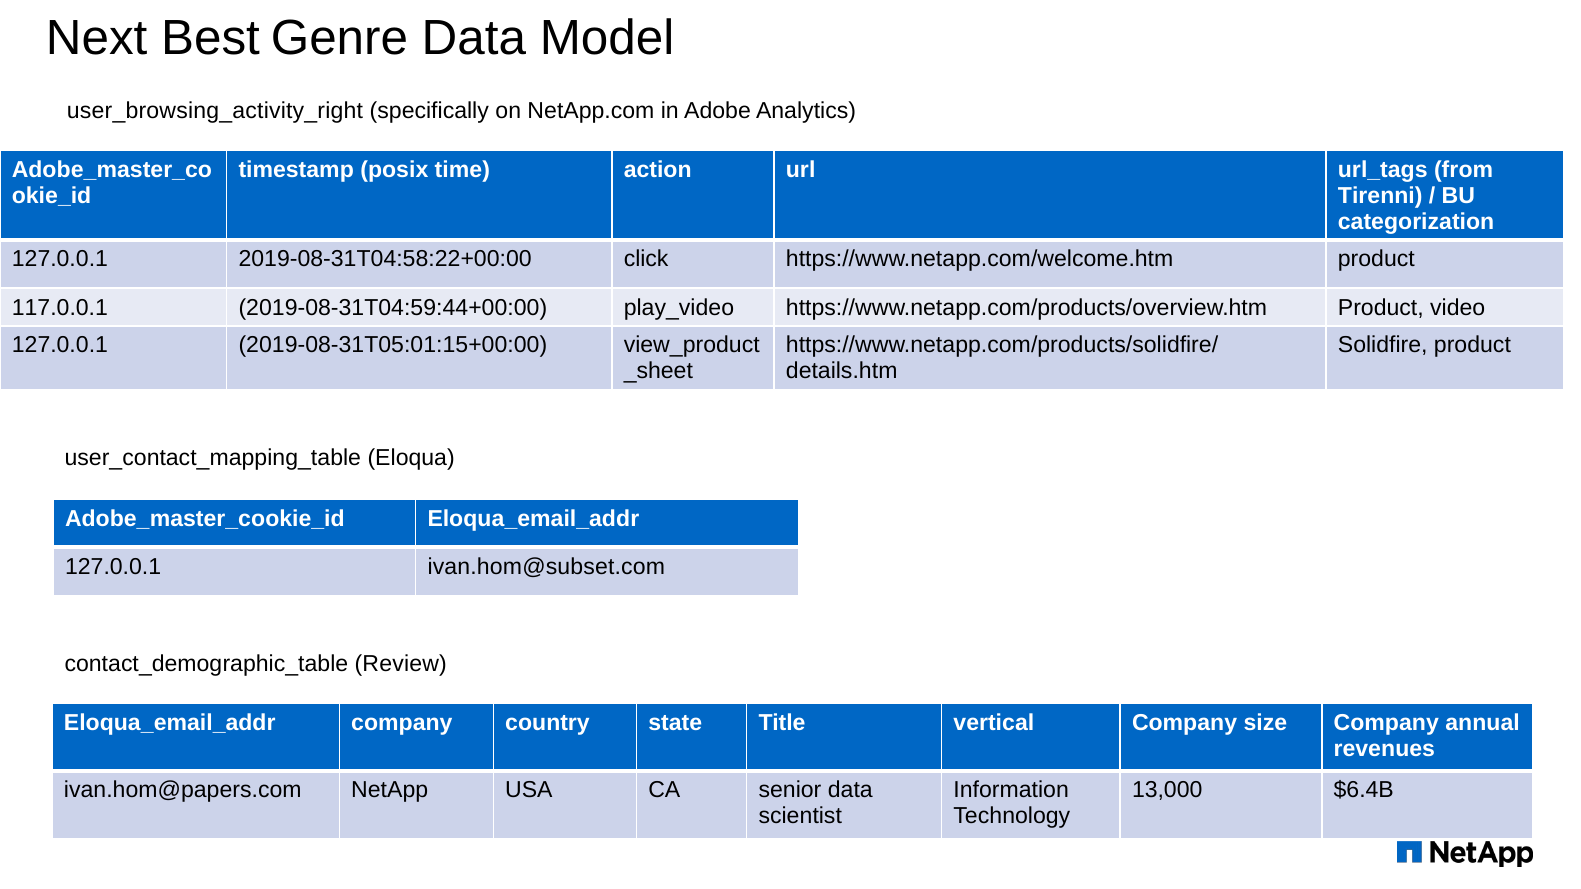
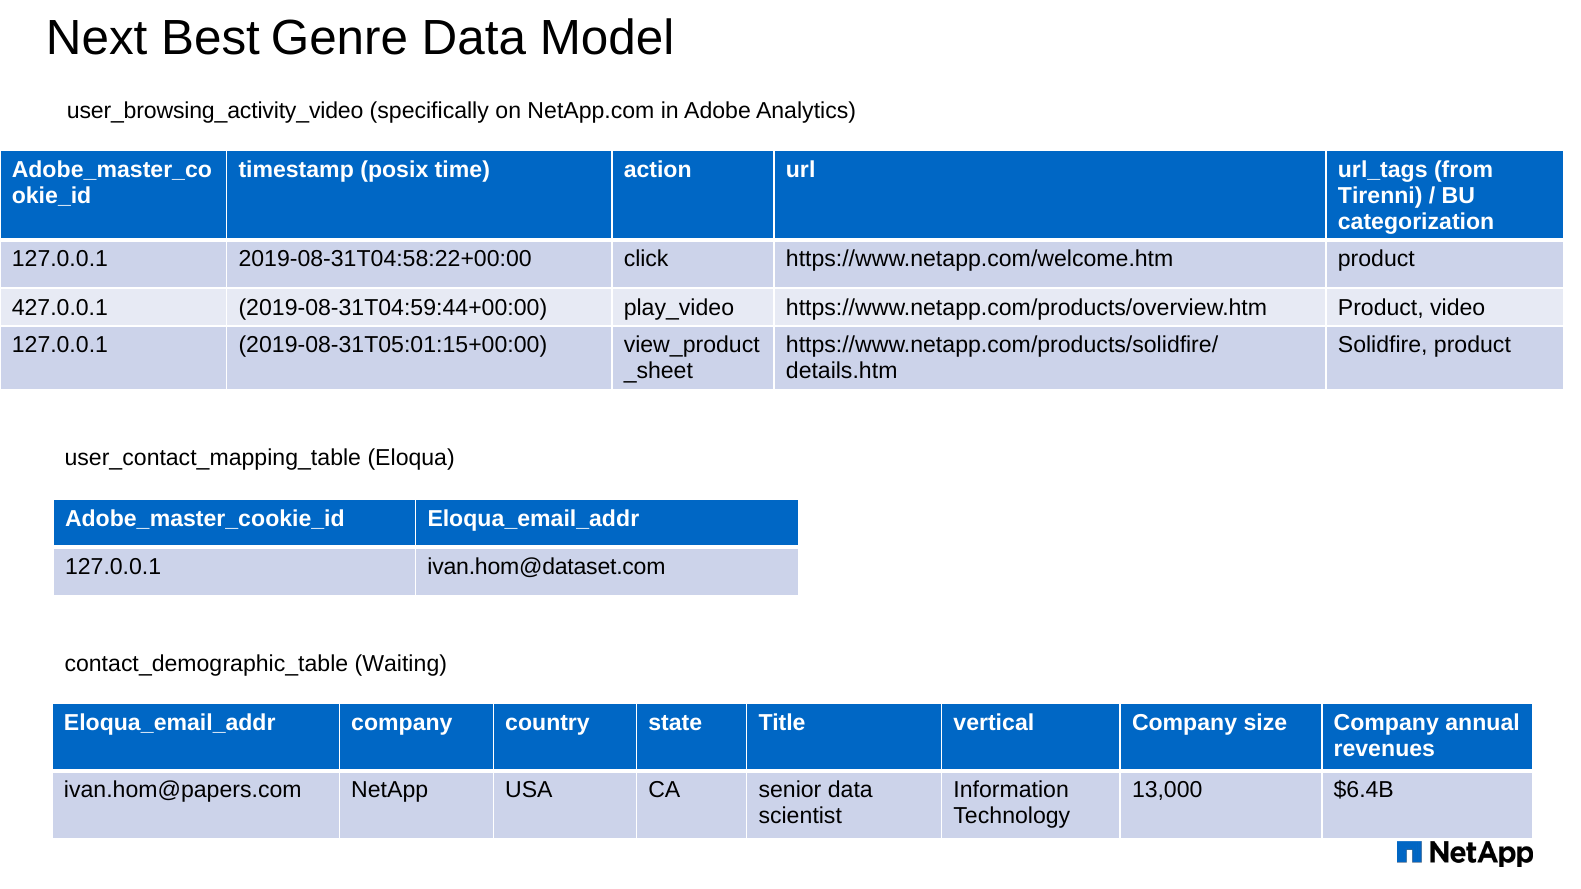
user_browsing_activity_right: user_browsing_activity_right -> user_browsing_activity_video (215, 111)
117.0.0.1: 117.0.0.1 -> 427.0.0.1 (60, 308)
ivan.hom@subset.com: ivan.hom@subset.com -> ivan.hom@dataset.com (546, 567)
Review: Review -> Waiting (401, 664)
